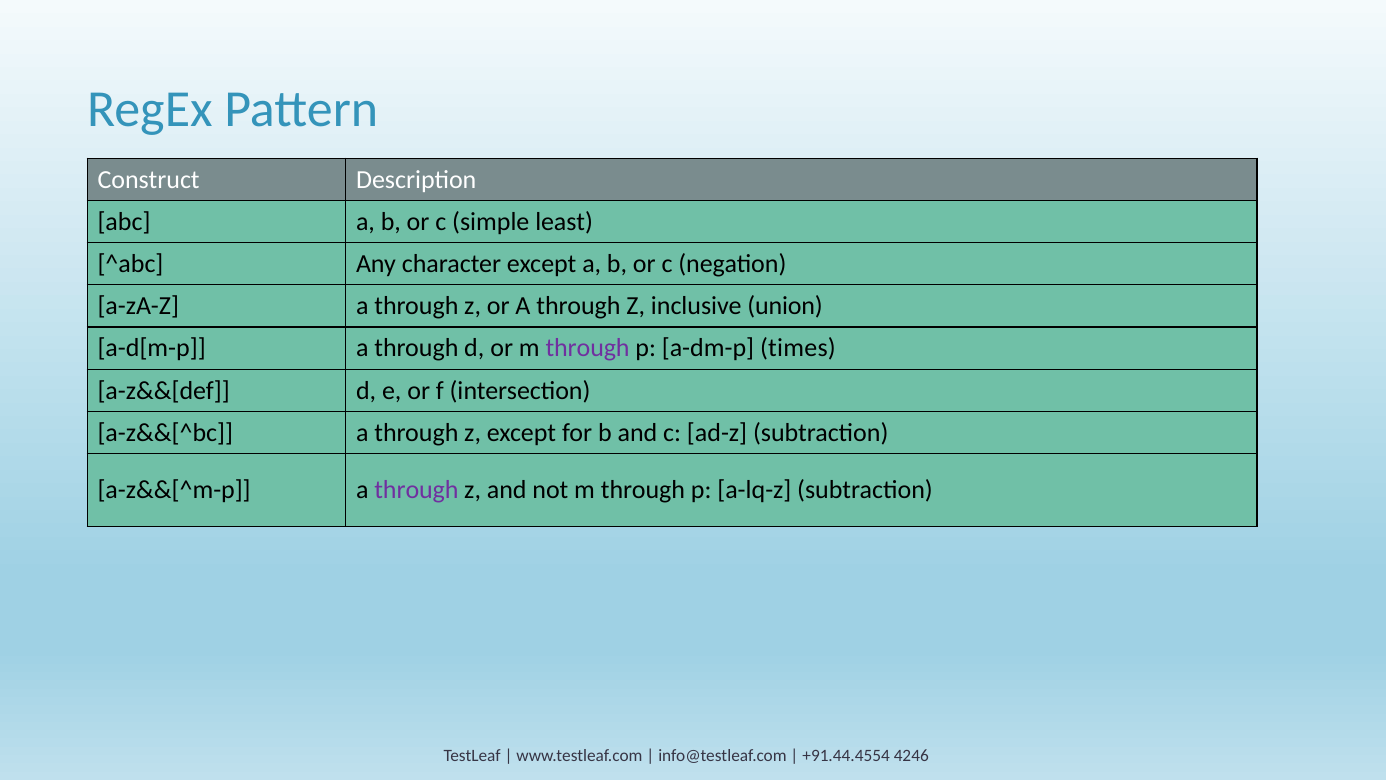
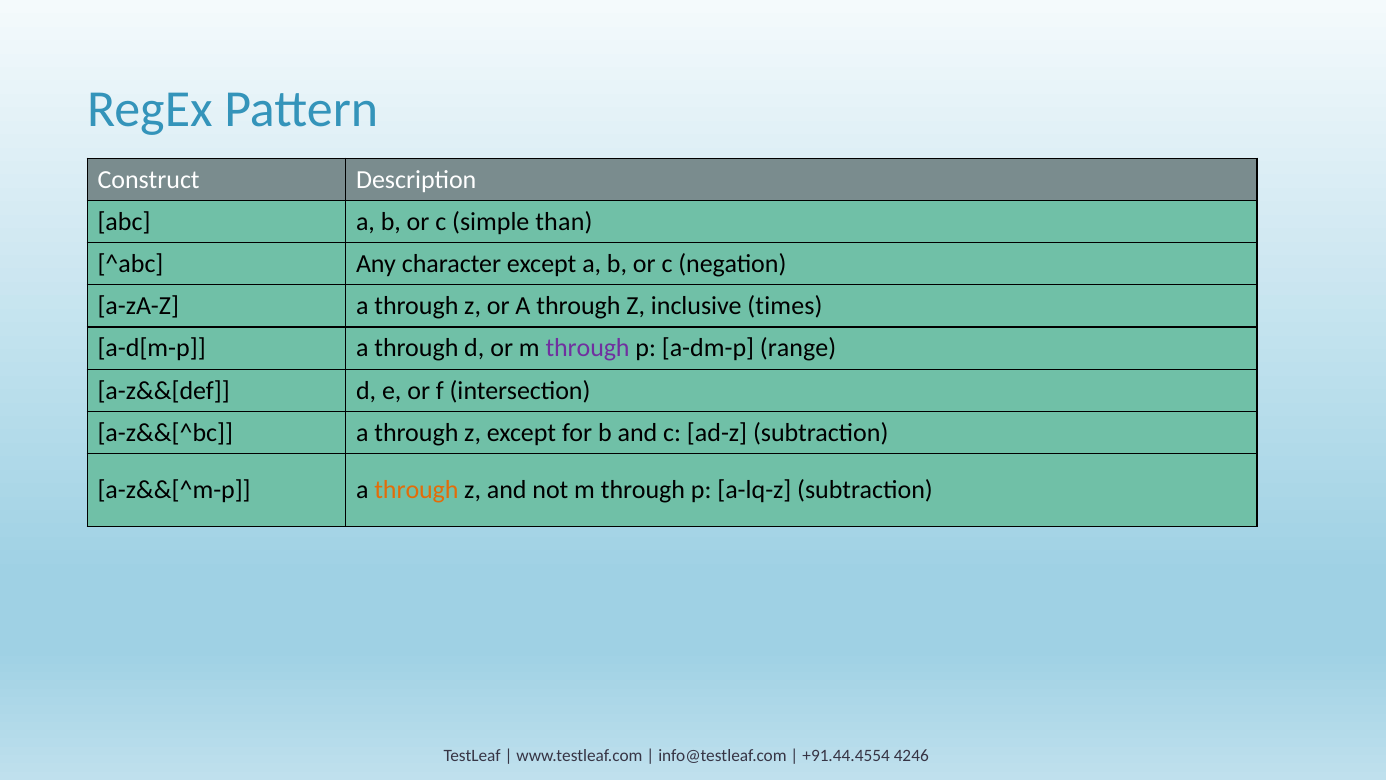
least: least -> than (564, 222)
union: union -> times (785, 306)
times: times -> range (798, 348)
through colour: purple -> orange (416, 490)
